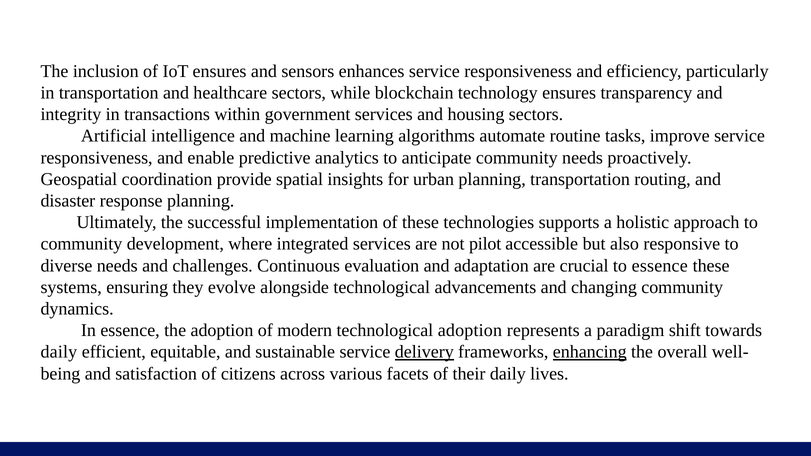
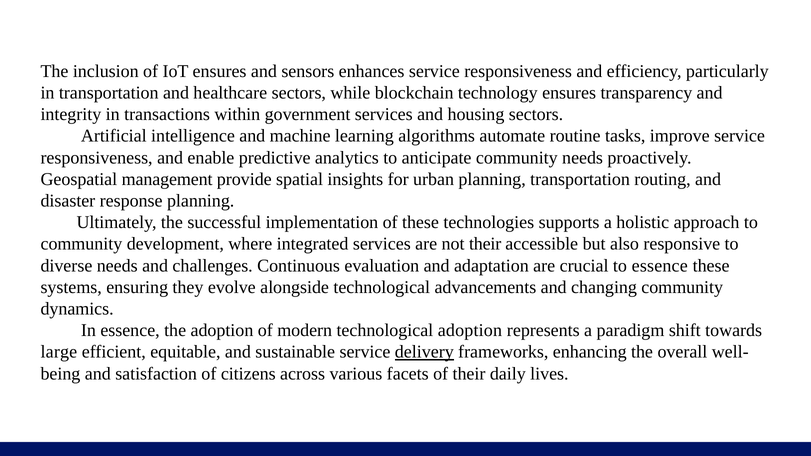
coordination: coordination -> management (167, 179)
not pilot: pilot -> their (485, 244)
daily: daily -> large (59, 352)
enhancing underline: present -> none (590, 352)
